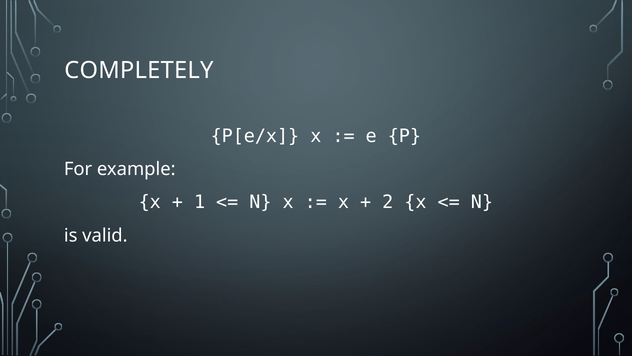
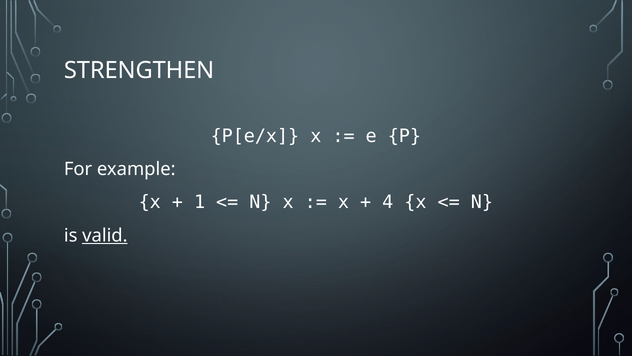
COMPLETELY: COMPLETELY -> STRENGTHEN (139, 70)
2: 2 -> 4 (388, 202)
valid underline: none -> present (105, 235)
